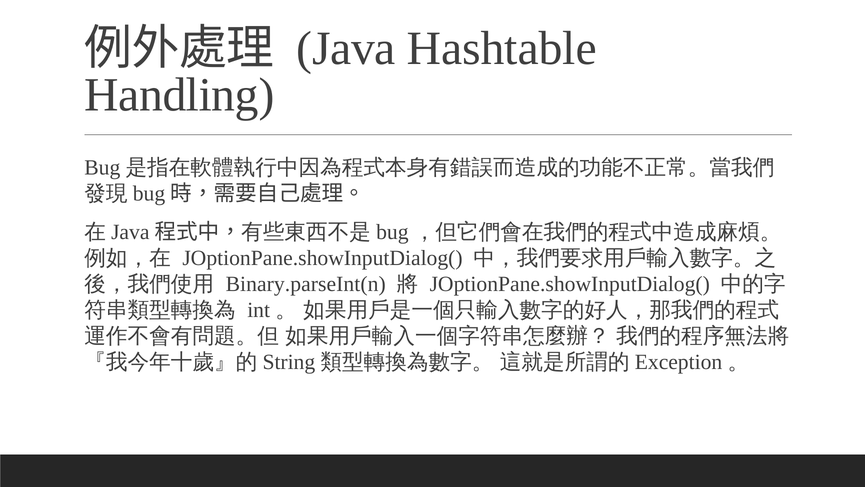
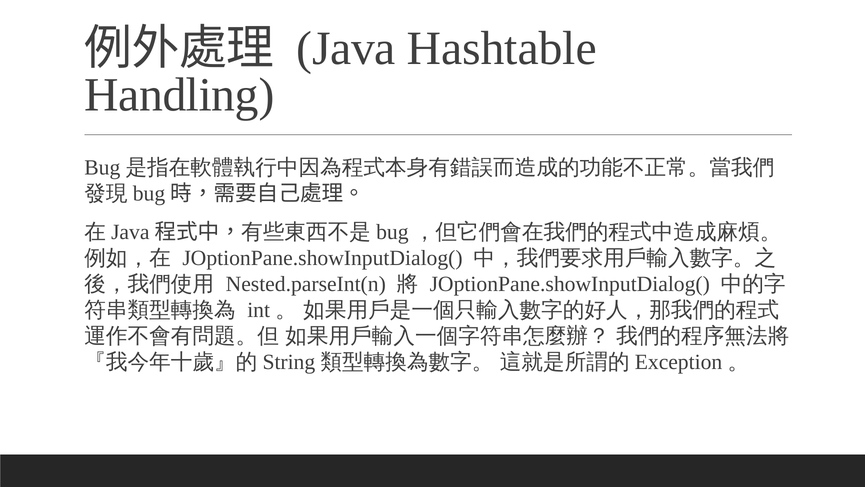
Binary.parseInt(n: Binary.parseInt(n -> Nested.parseInt(n (306, 284)
